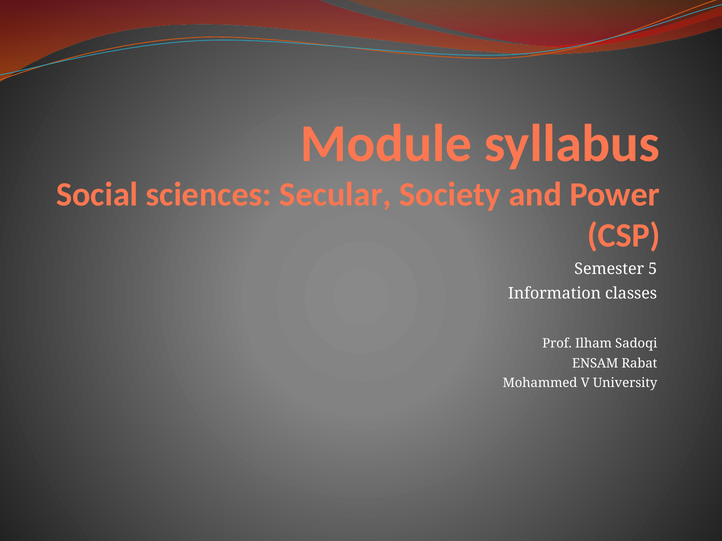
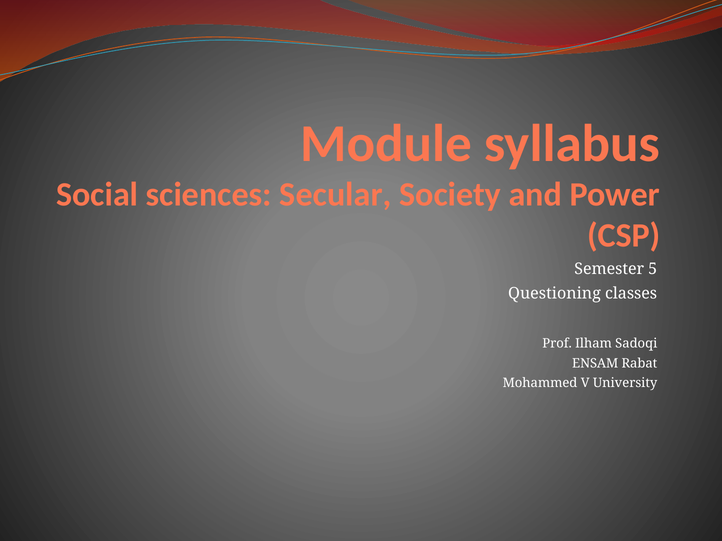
Information: Information -> Questioning (554, 294)
